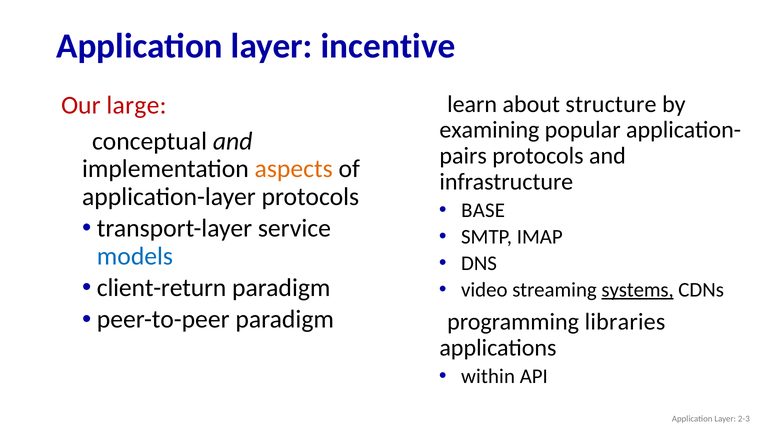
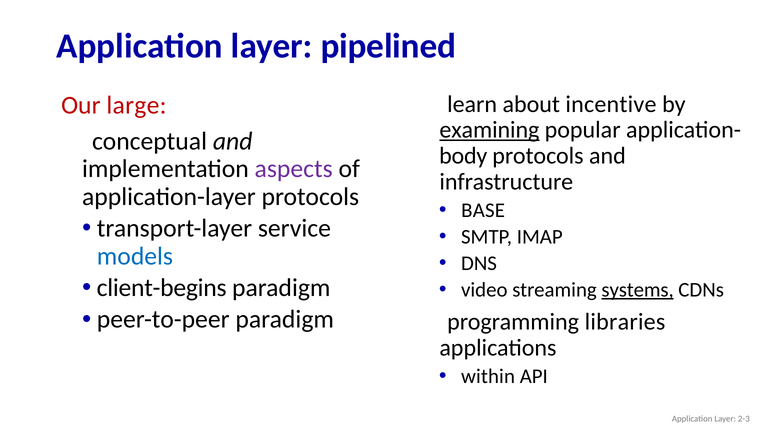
incentive: incentive -> pipelined (388, 46)
structure: structure -> incentive (611, 104)
examining underline: none -> present (489, 130)
pairs: pairs -> body (463, 156)
aspects colour: orange -> purple (294, 169)
client-return: client-return -> client-begins (162, 288)
